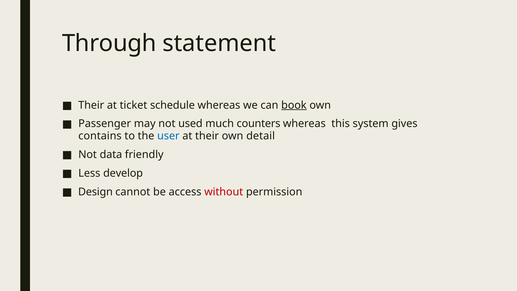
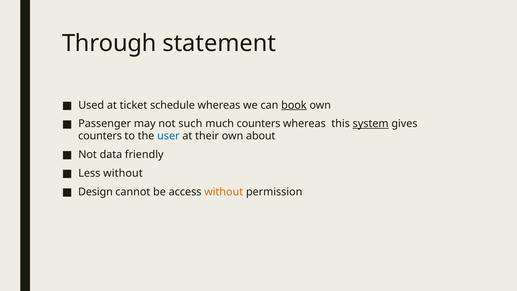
Their: Their -> Used (91, 105)
used: used -> such (190, 124)
system underline: none -> present (371, 124)
contains: contains -> counters (100, 136)
detail: detail -> about (261, 136)
Less develop: develop -> without (123, 173)
without colour: red -> orange (224, 192)
